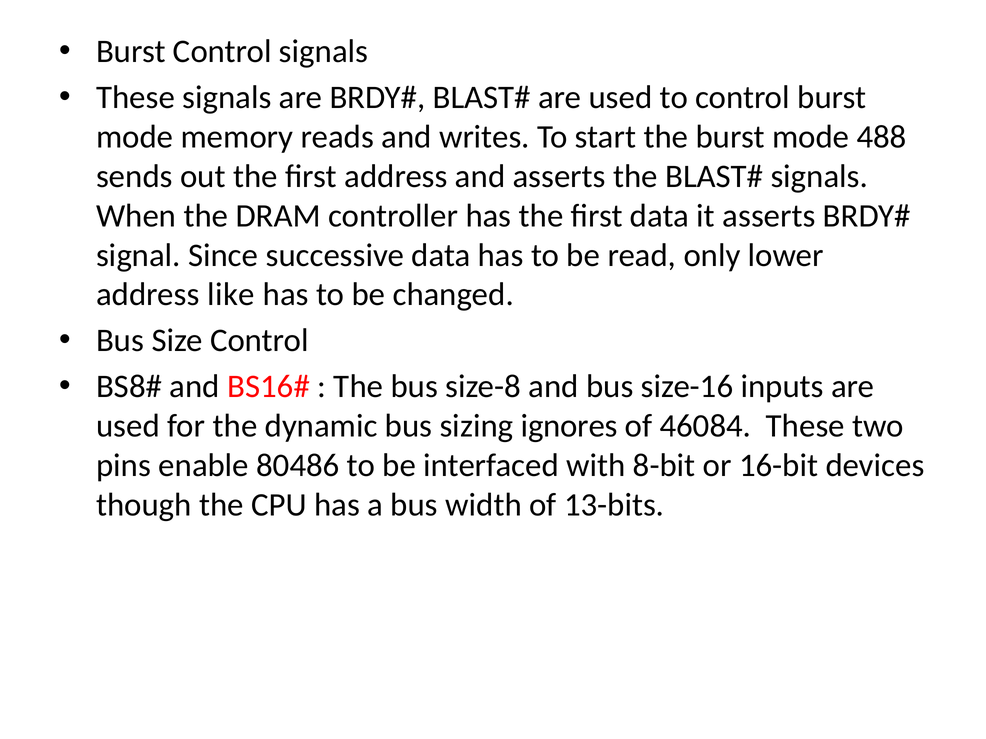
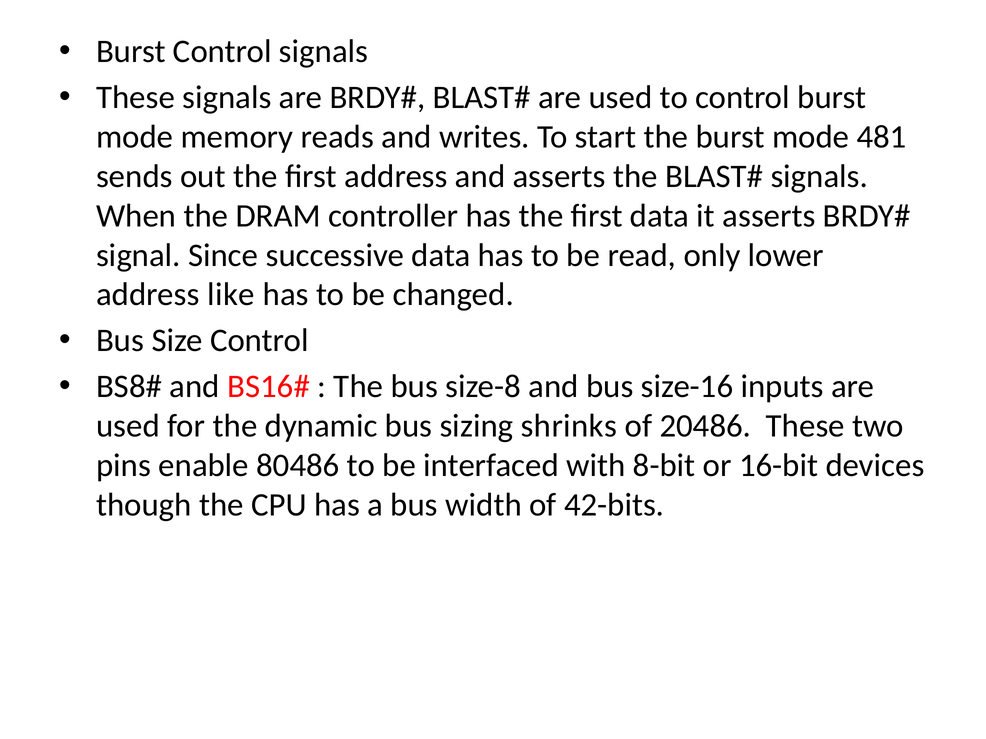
488: 488 -> 481 (882, 137)
ignores: ignores -> shrinks (569, 426)
46084: 46084 -> 20486 (705, 426)
13-bits: 13-bits -> 42-bits (614, 505)
